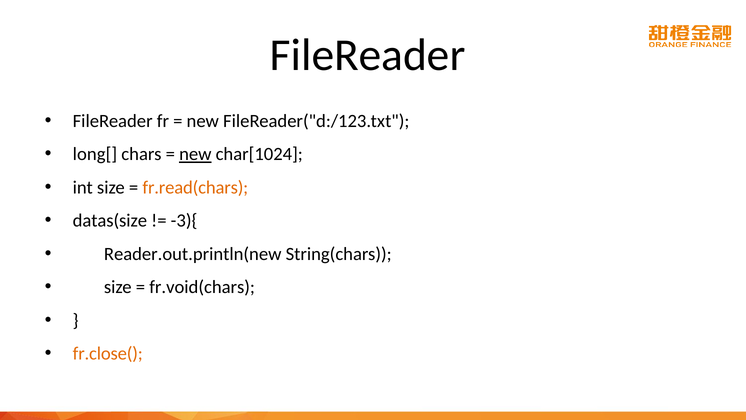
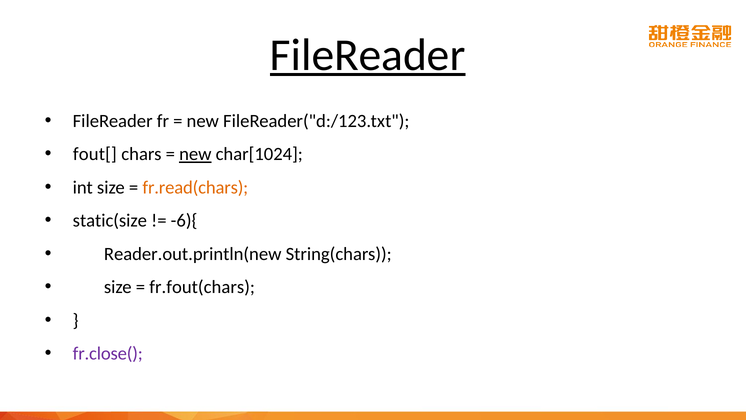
FileReader underline: none -> present (368, 55)
long[: long[ -> fout[ (95, 154)
datas(size: datas(size -> static(size (110, 220)
-3){: -3){ -> -6){ (184, 220)
fr.void(chars: fr.void(chars -> fr.fout(chars (202, 287)
fr.close( colour: orange -> purple (108, 353)
